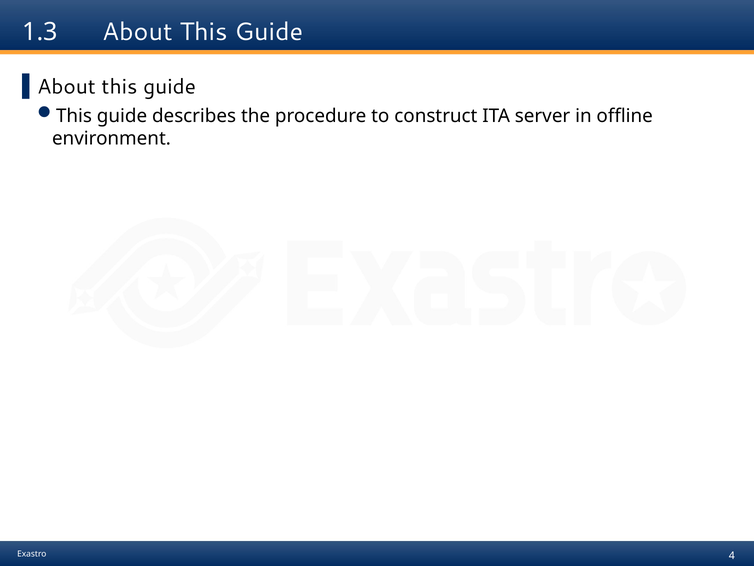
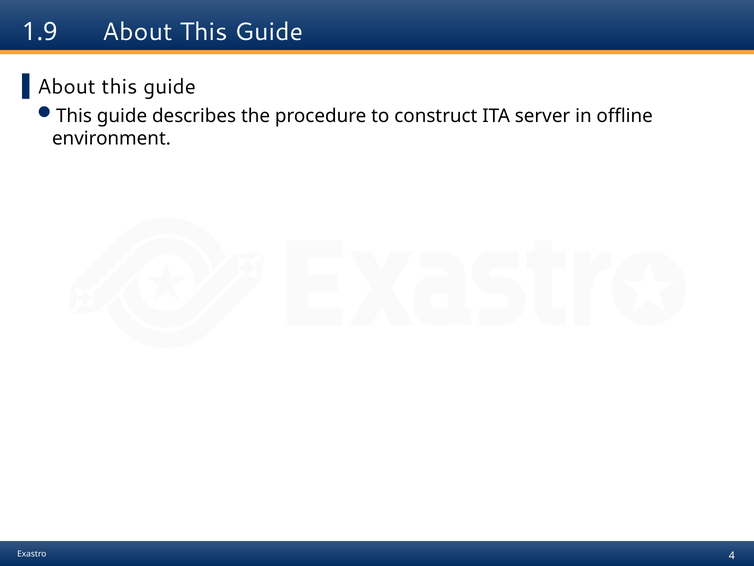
1.3: 1.3 -> 1.9 (40, 32)
